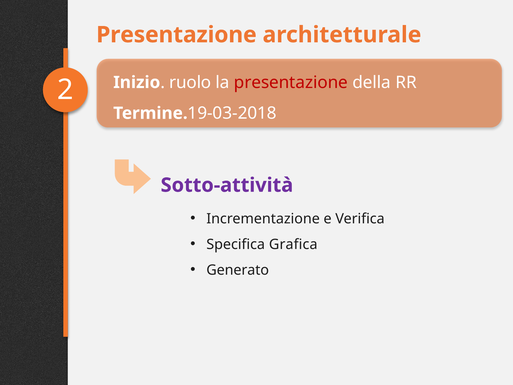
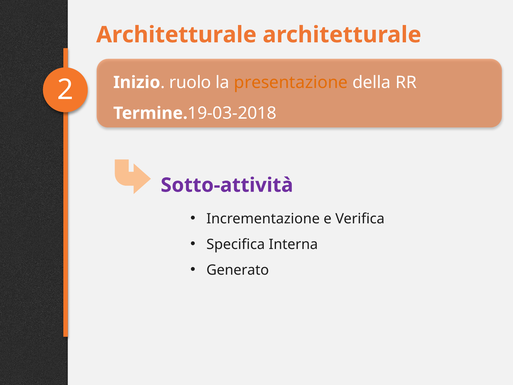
Presentazione: Presentazione -> Architetturale (176, 35)
presentazione colour: red -> orange (291, 82)
Grafica: Grafica -> Interna (293, 244)
